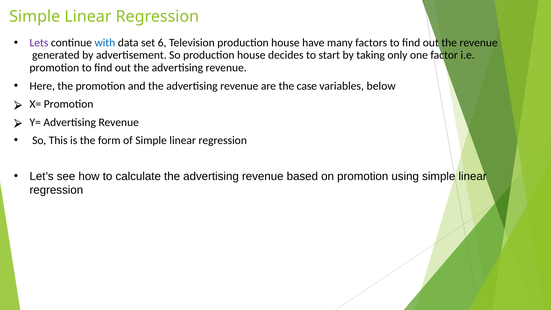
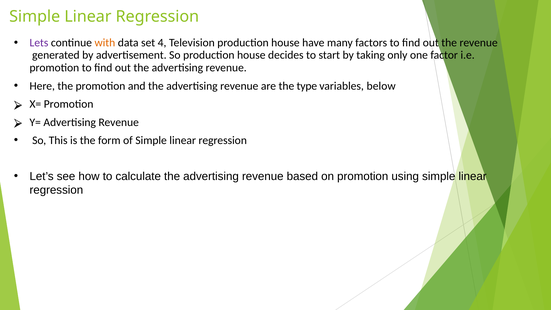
with colour: blue -> orange (105, 43)
6: 6 -> 4 (162, 43)
case: case -> type (307, 86)
